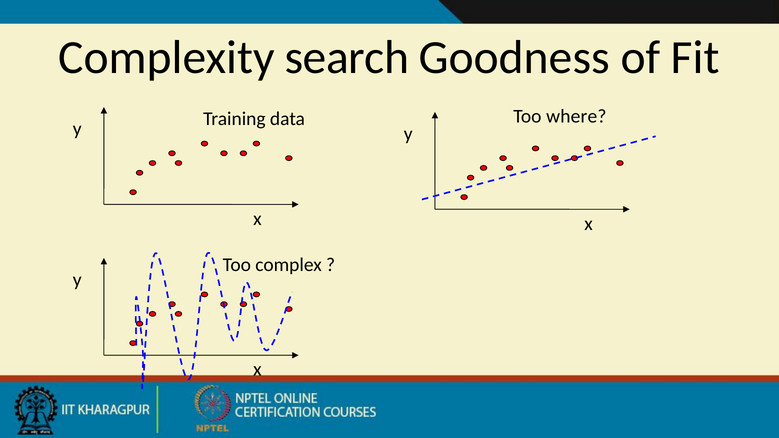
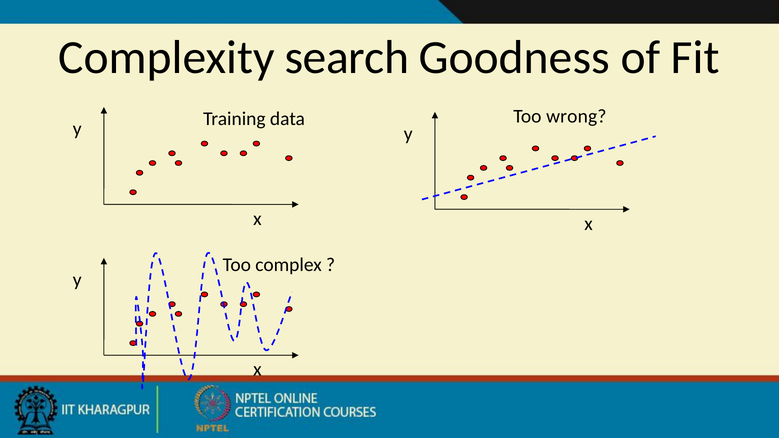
where: where -> wrong (576, 117)
